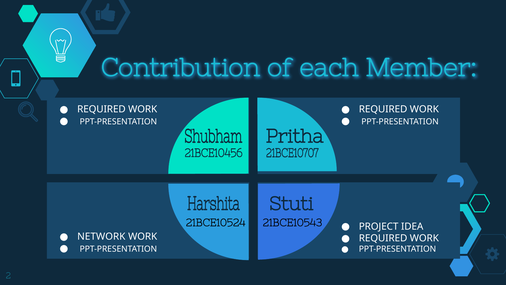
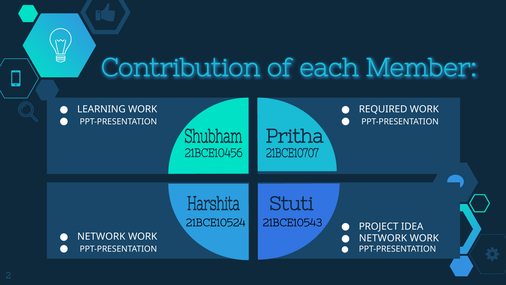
REQUIRED: REQUIRED -> LEARNING (101, 109)
REQUIRED: REQUIRED -> NETWORK (383, 238)
